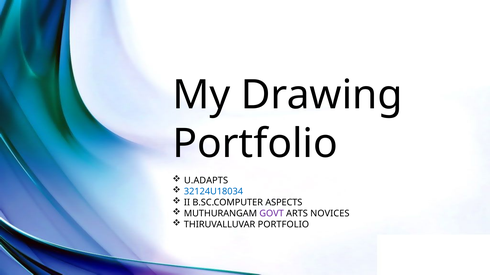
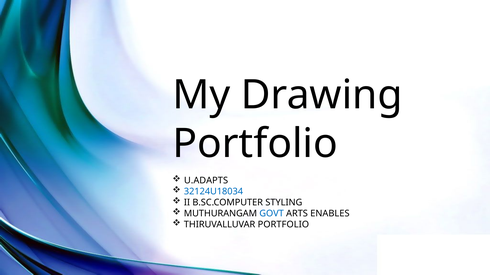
ASPECTS: ASPECTS -> STYLING (284, 203)
GOVT colour: purple -> blue (272, 214)
NOVICES: NOVICES -> ENABLES (330, 214)
